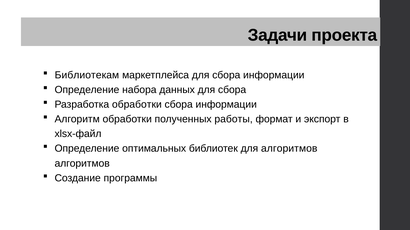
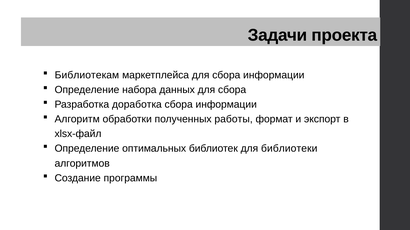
Разработка обработки: обработки -> доработка (137, 105)
для алгоритмов: алгоритмов -> библиотеки (289, 149)
